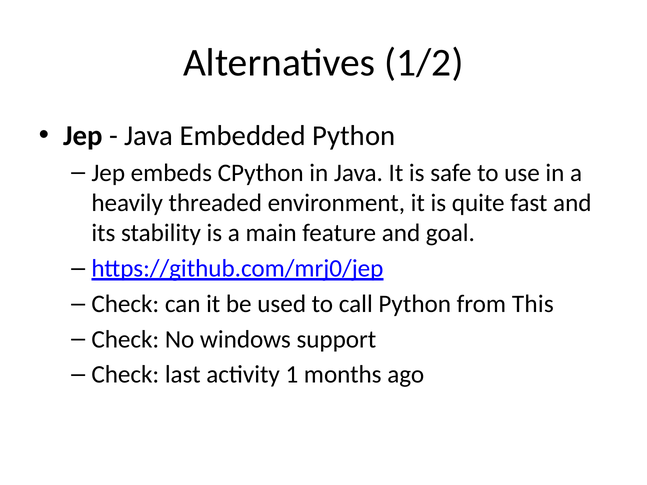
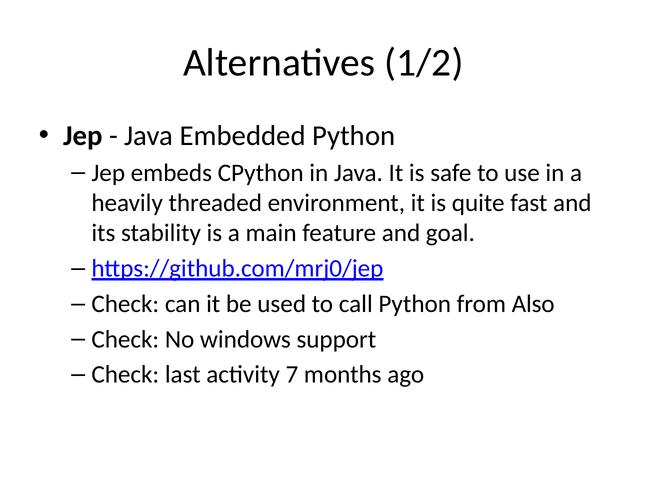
This: This -> Also (533, 304)
1: 1 -> 7 (292, 375)
